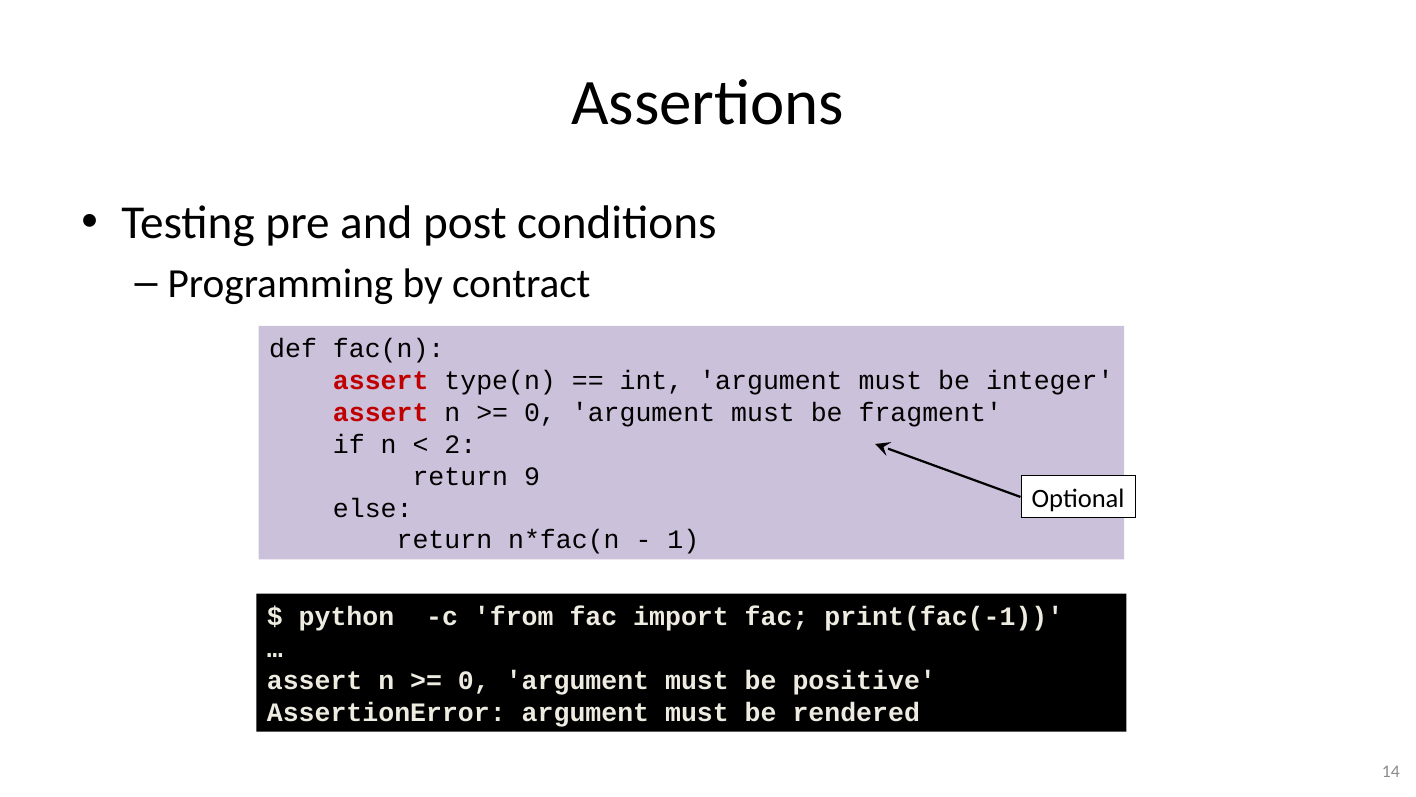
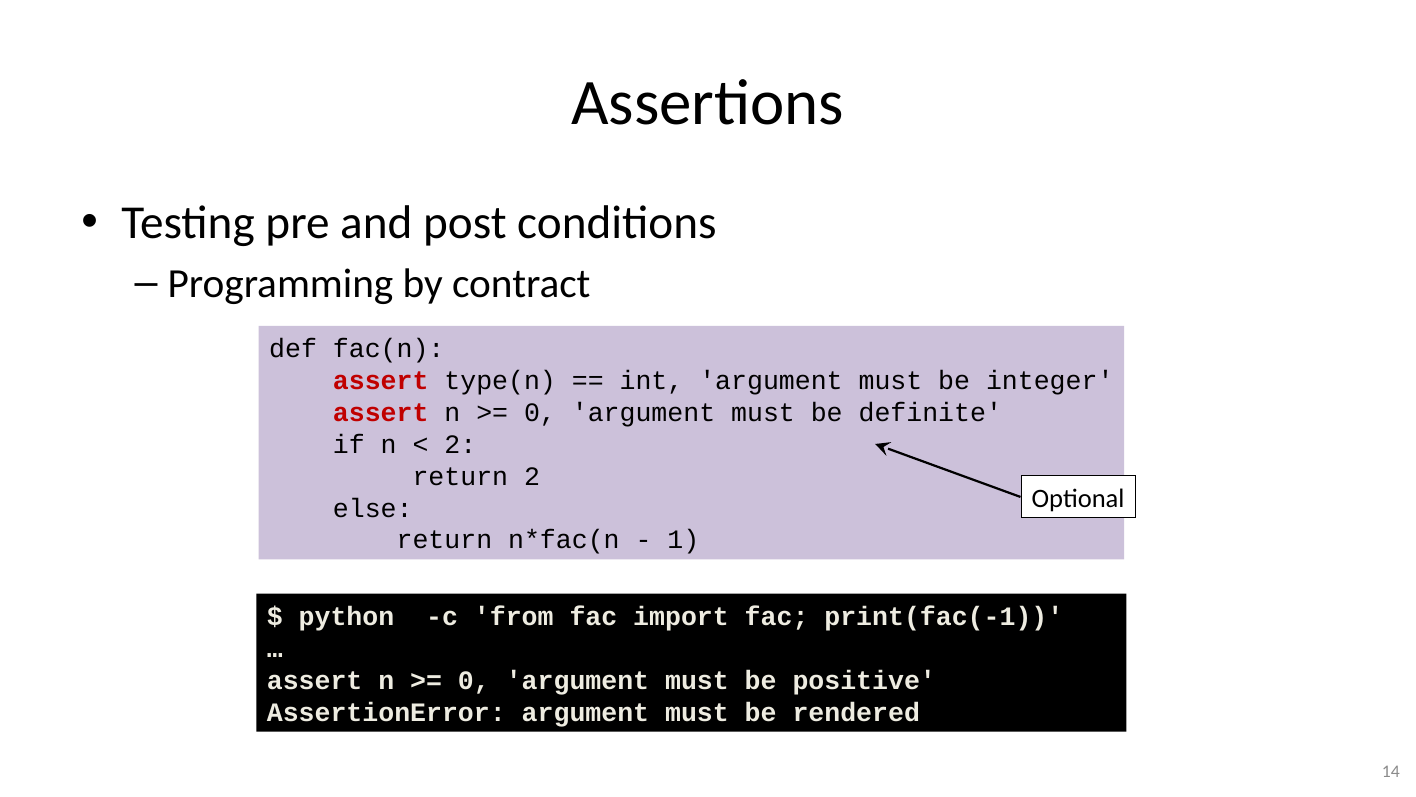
fragment: fragment -> definite (930, 412)
return 9: 9 -> 2 (532, 476)
